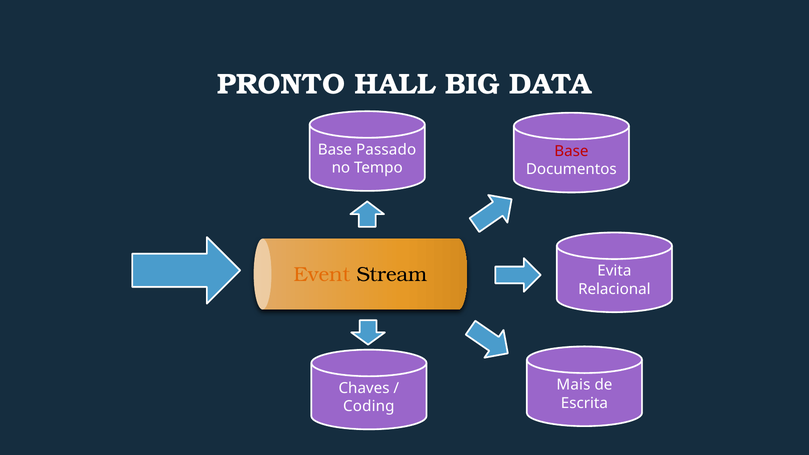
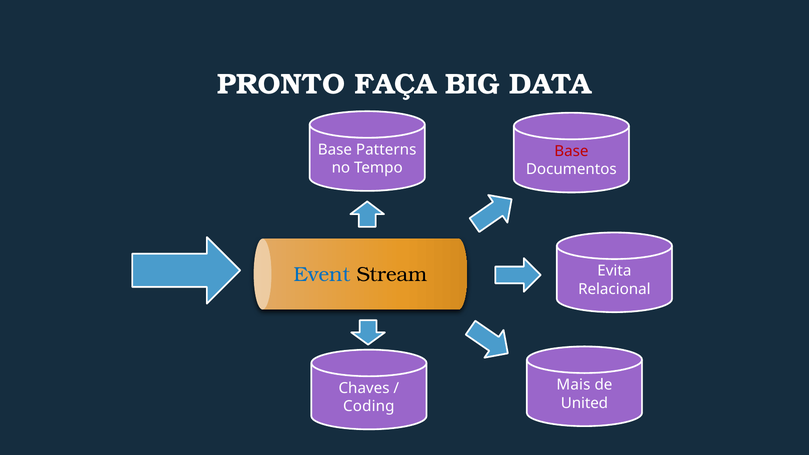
HALL: HALL -> FAÇA (395, 84)
Passado: Passado -> Patterns (386, 150)
Event colour: orange -> blue (322, 275)
Escrita: Escrita -> United (584, 403)
